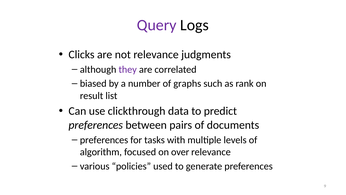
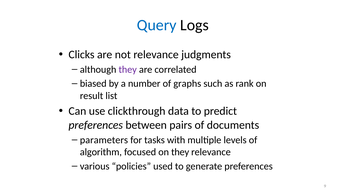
Query colour: purple -> blue (157, 25)
preferences: preferences -> parameters (104, 140)
on over: over -> they (180, 152)
